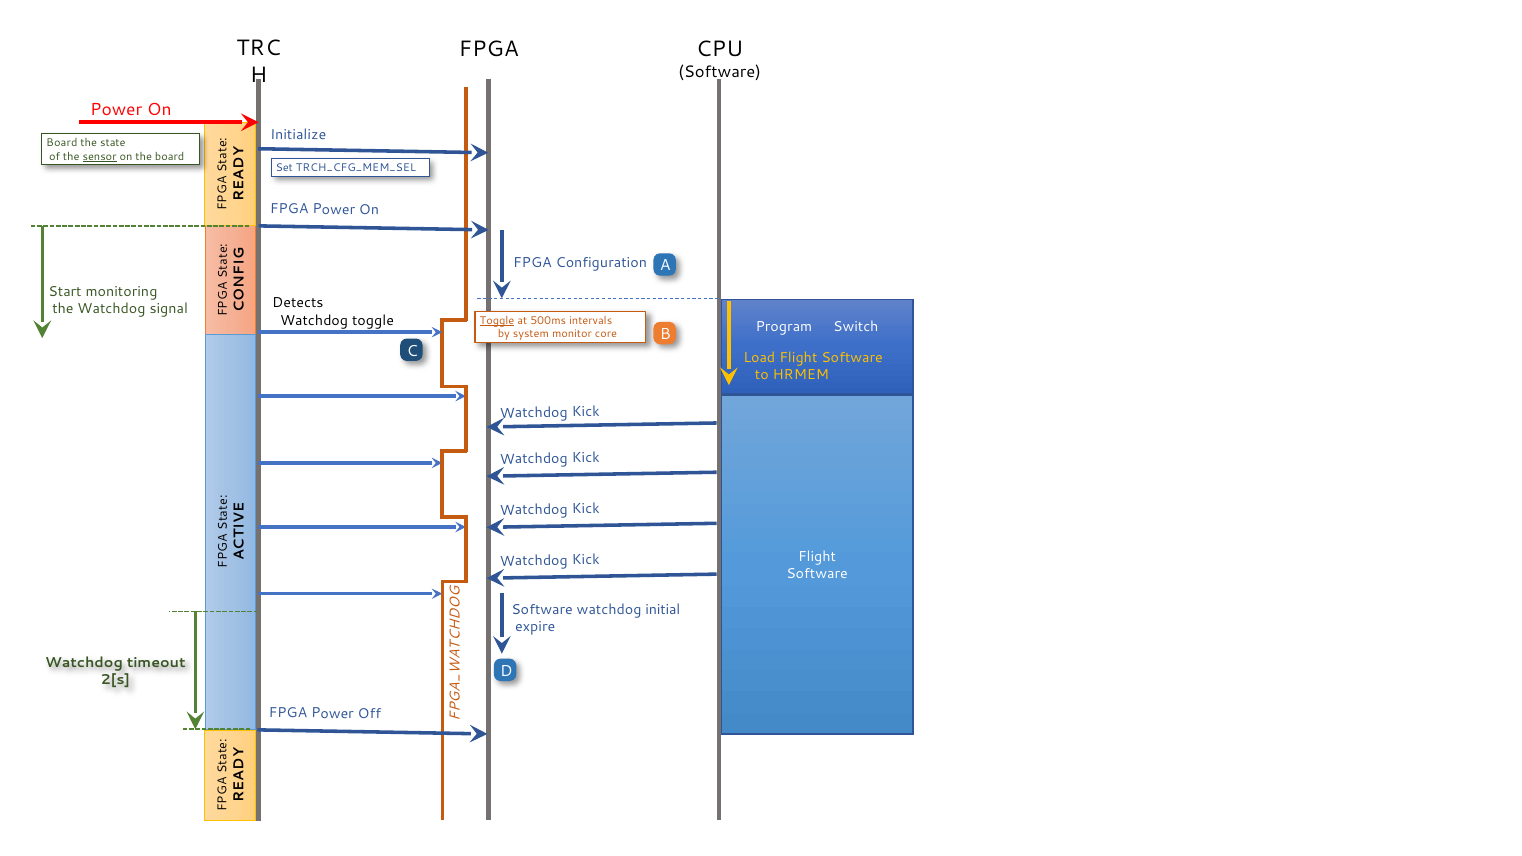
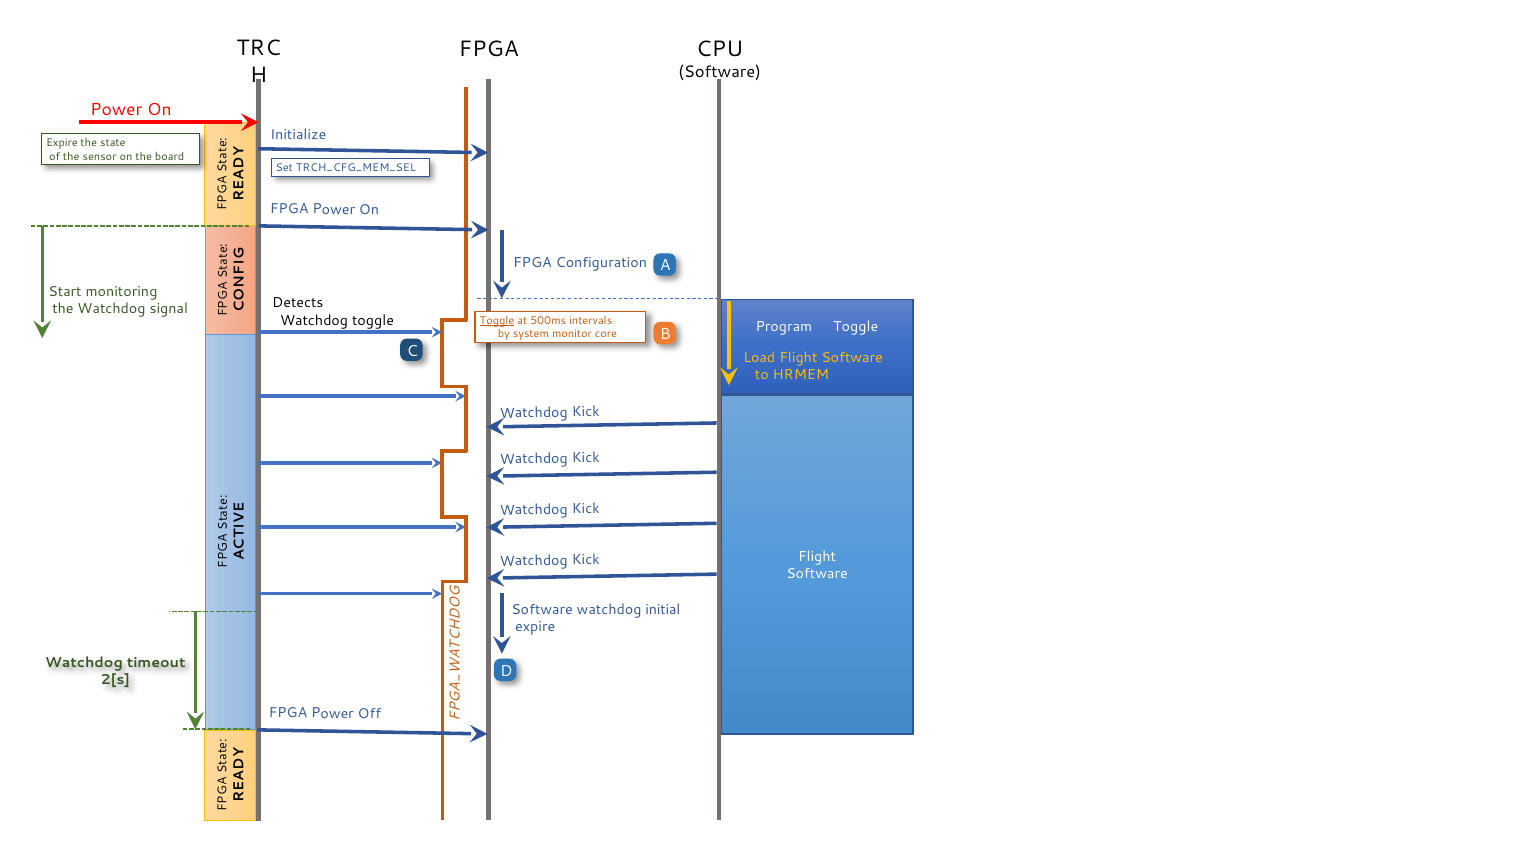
Board: Board -> Expire (62, 143)
sensor underline: present -> none (100, 156)
Program Switch: Switch -> Toggle (856, 326)
